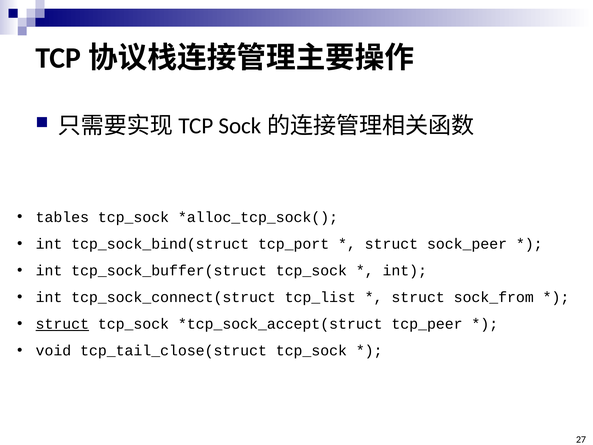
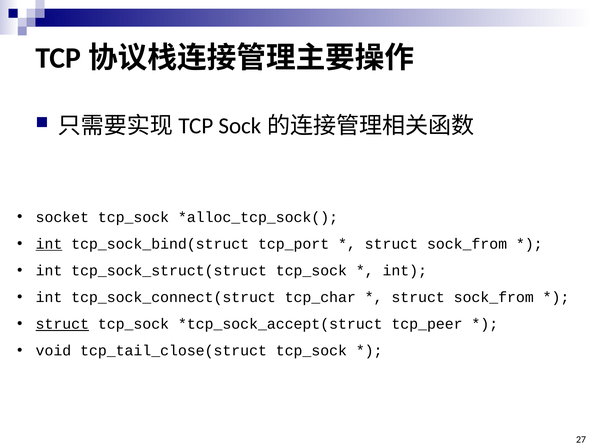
tables: tables -> socket (62, 217)
int underline: none -> present (49, 244)
sock_peer: sock_peer -> sock_from (467, 244)
tcp_sock_buffer(struct: tcp_sock_buffer(struct -> tcp_sock_struct(struct (169, 270)
tcp_list: tcp_list -> tcp_char (320, 297)
